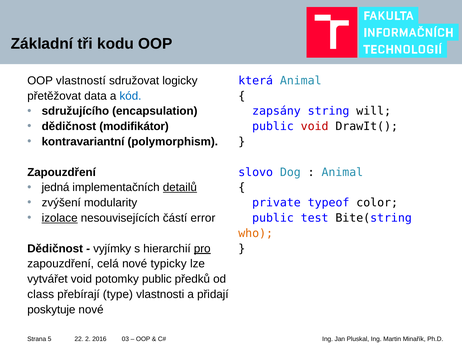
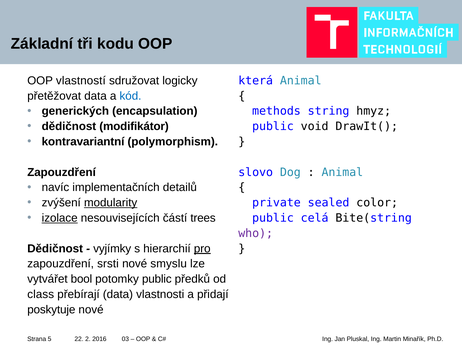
sdružujícího: sdružujícího -> generických (75, 111)
zapsány: zapsány -> methods (276, 111)
will: will -> hmyz (374, 111)
void colour: red -> black (315, 126)
jedná: jedná -> navíc (55, 187)
detailů underline: present -> none (180, 187)
modularity underline: none -> present (111, 202)
typeof: typeof -> sealed (329, 202)
error: error -> trees (203, 218)
test: test -> celá (315, 218)
who colour: orange -> purple (256, 233)
celá: celá -> srsti (108, 263)
typicky: typicky -> smyslu (169, 263)
vytvářet void: void -> bool (81, 279)
přebírají type: type -> data (118, 294)
